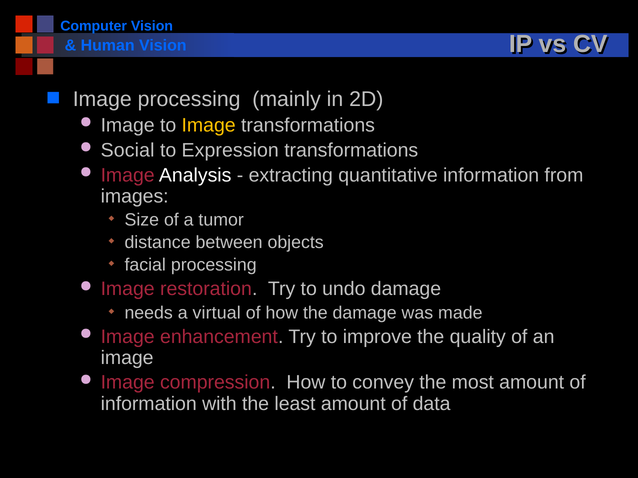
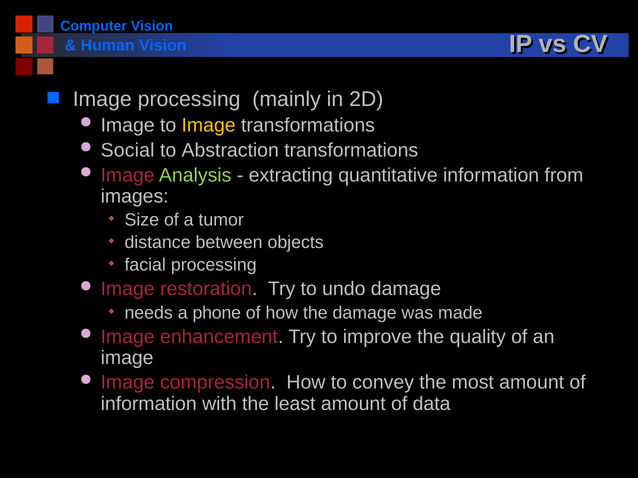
Expression: Expression -> Abstraction (230, 150)
Analysis colour: white -> light green (195, 175)
virtual: virtual -> phone (217, 313)
